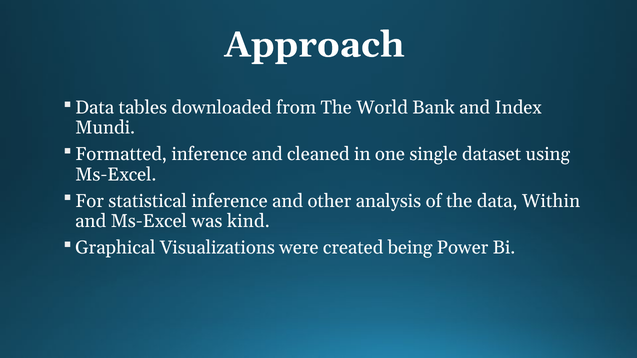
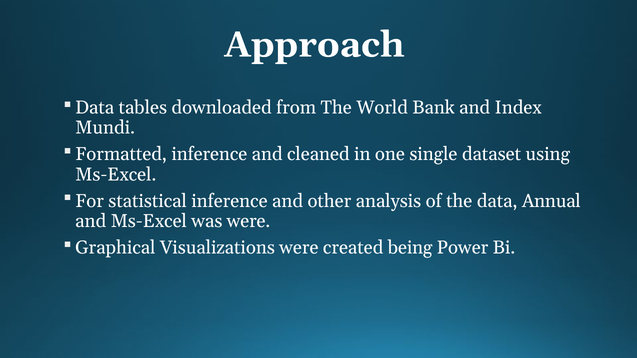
Within: Within -> Annual (551, 201)
was kind: kind -> were (249, 221)
